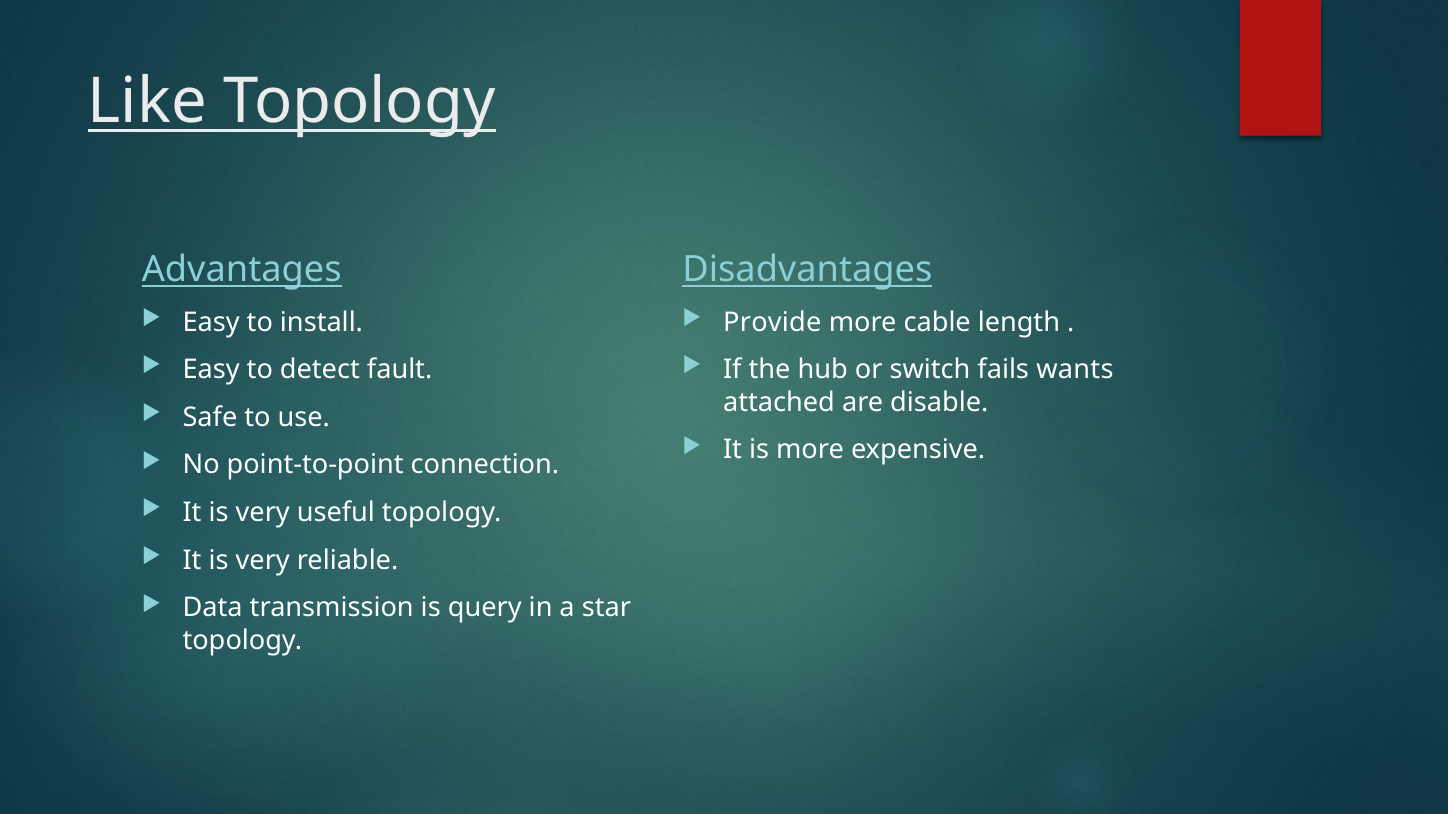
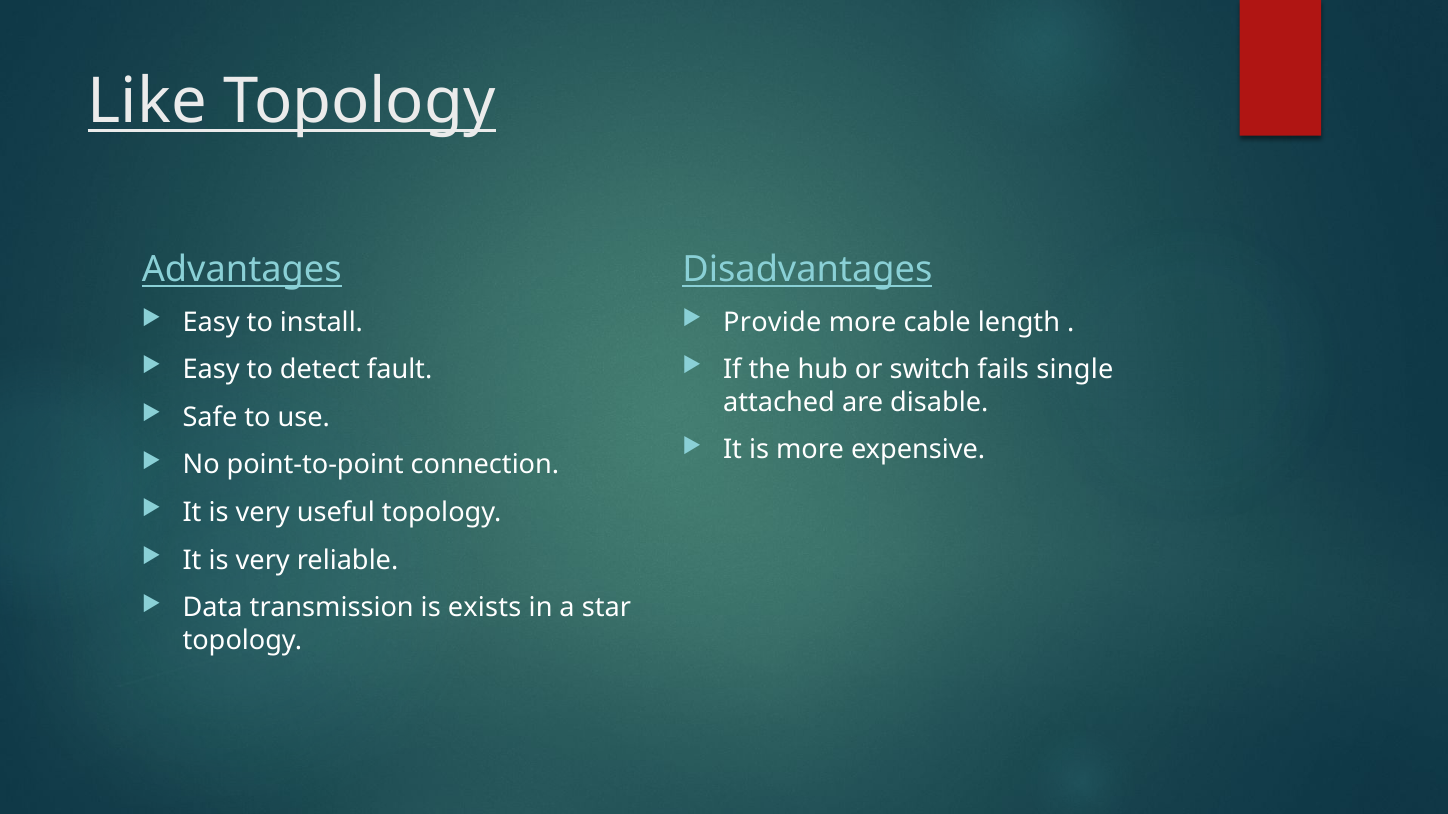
wants: wants -> single (1075, 370)
query: query -> exists (485, 608)
